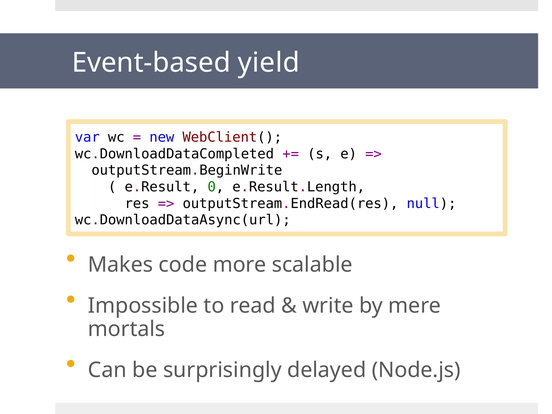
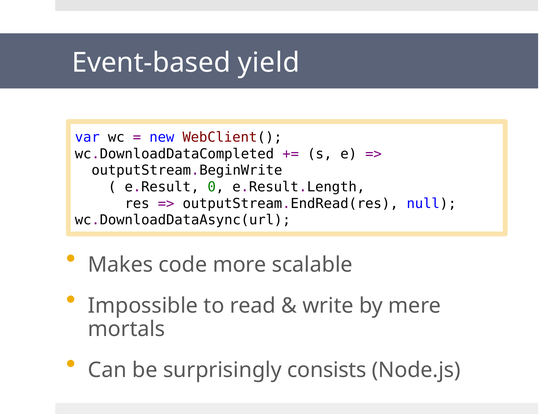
delayed: delayed -> consists (327, 370)
